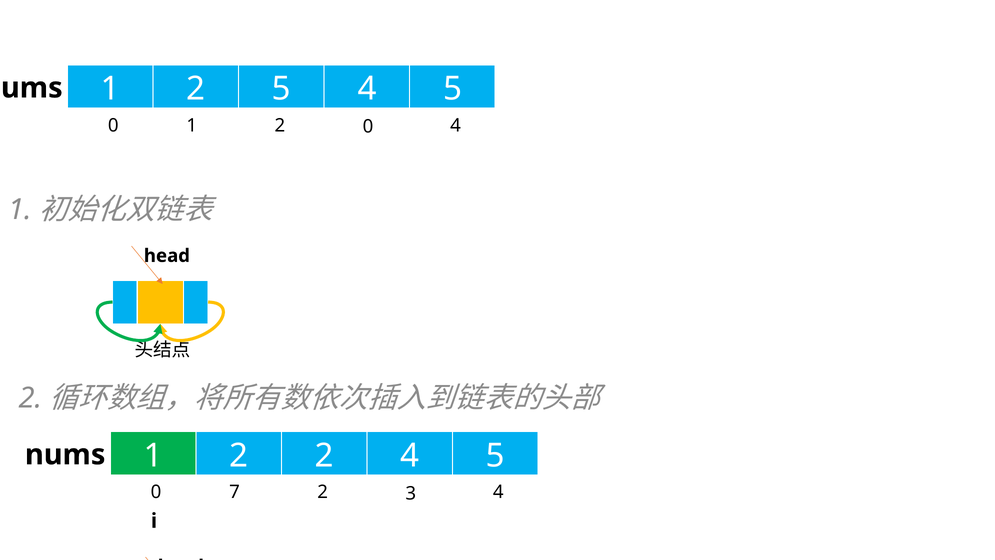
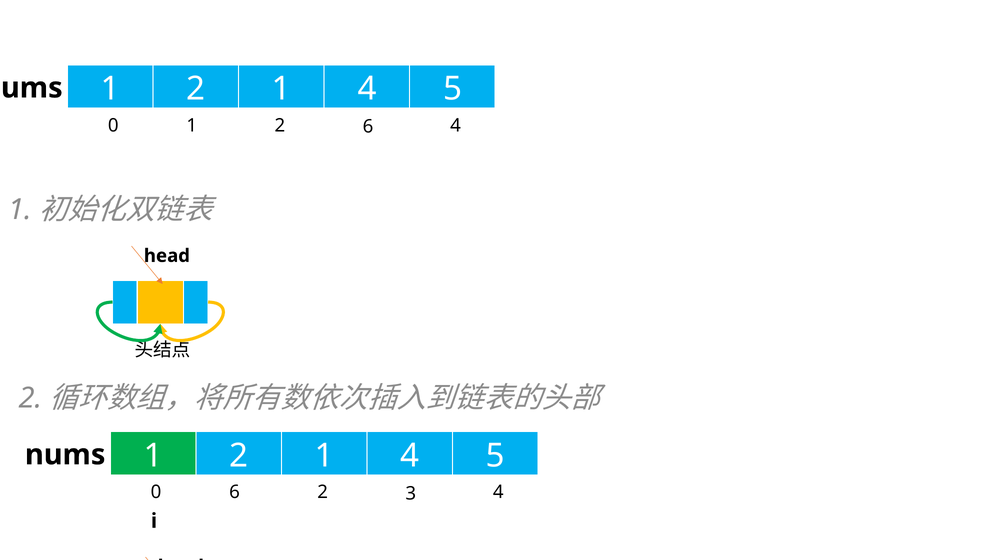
5: 5 -> 1 (281, 89)
2 0: 0 -> 6 (368, 126)
2: 2 -> 1 (324, 455)
0 7: 7 -> 6 (235, 492)
